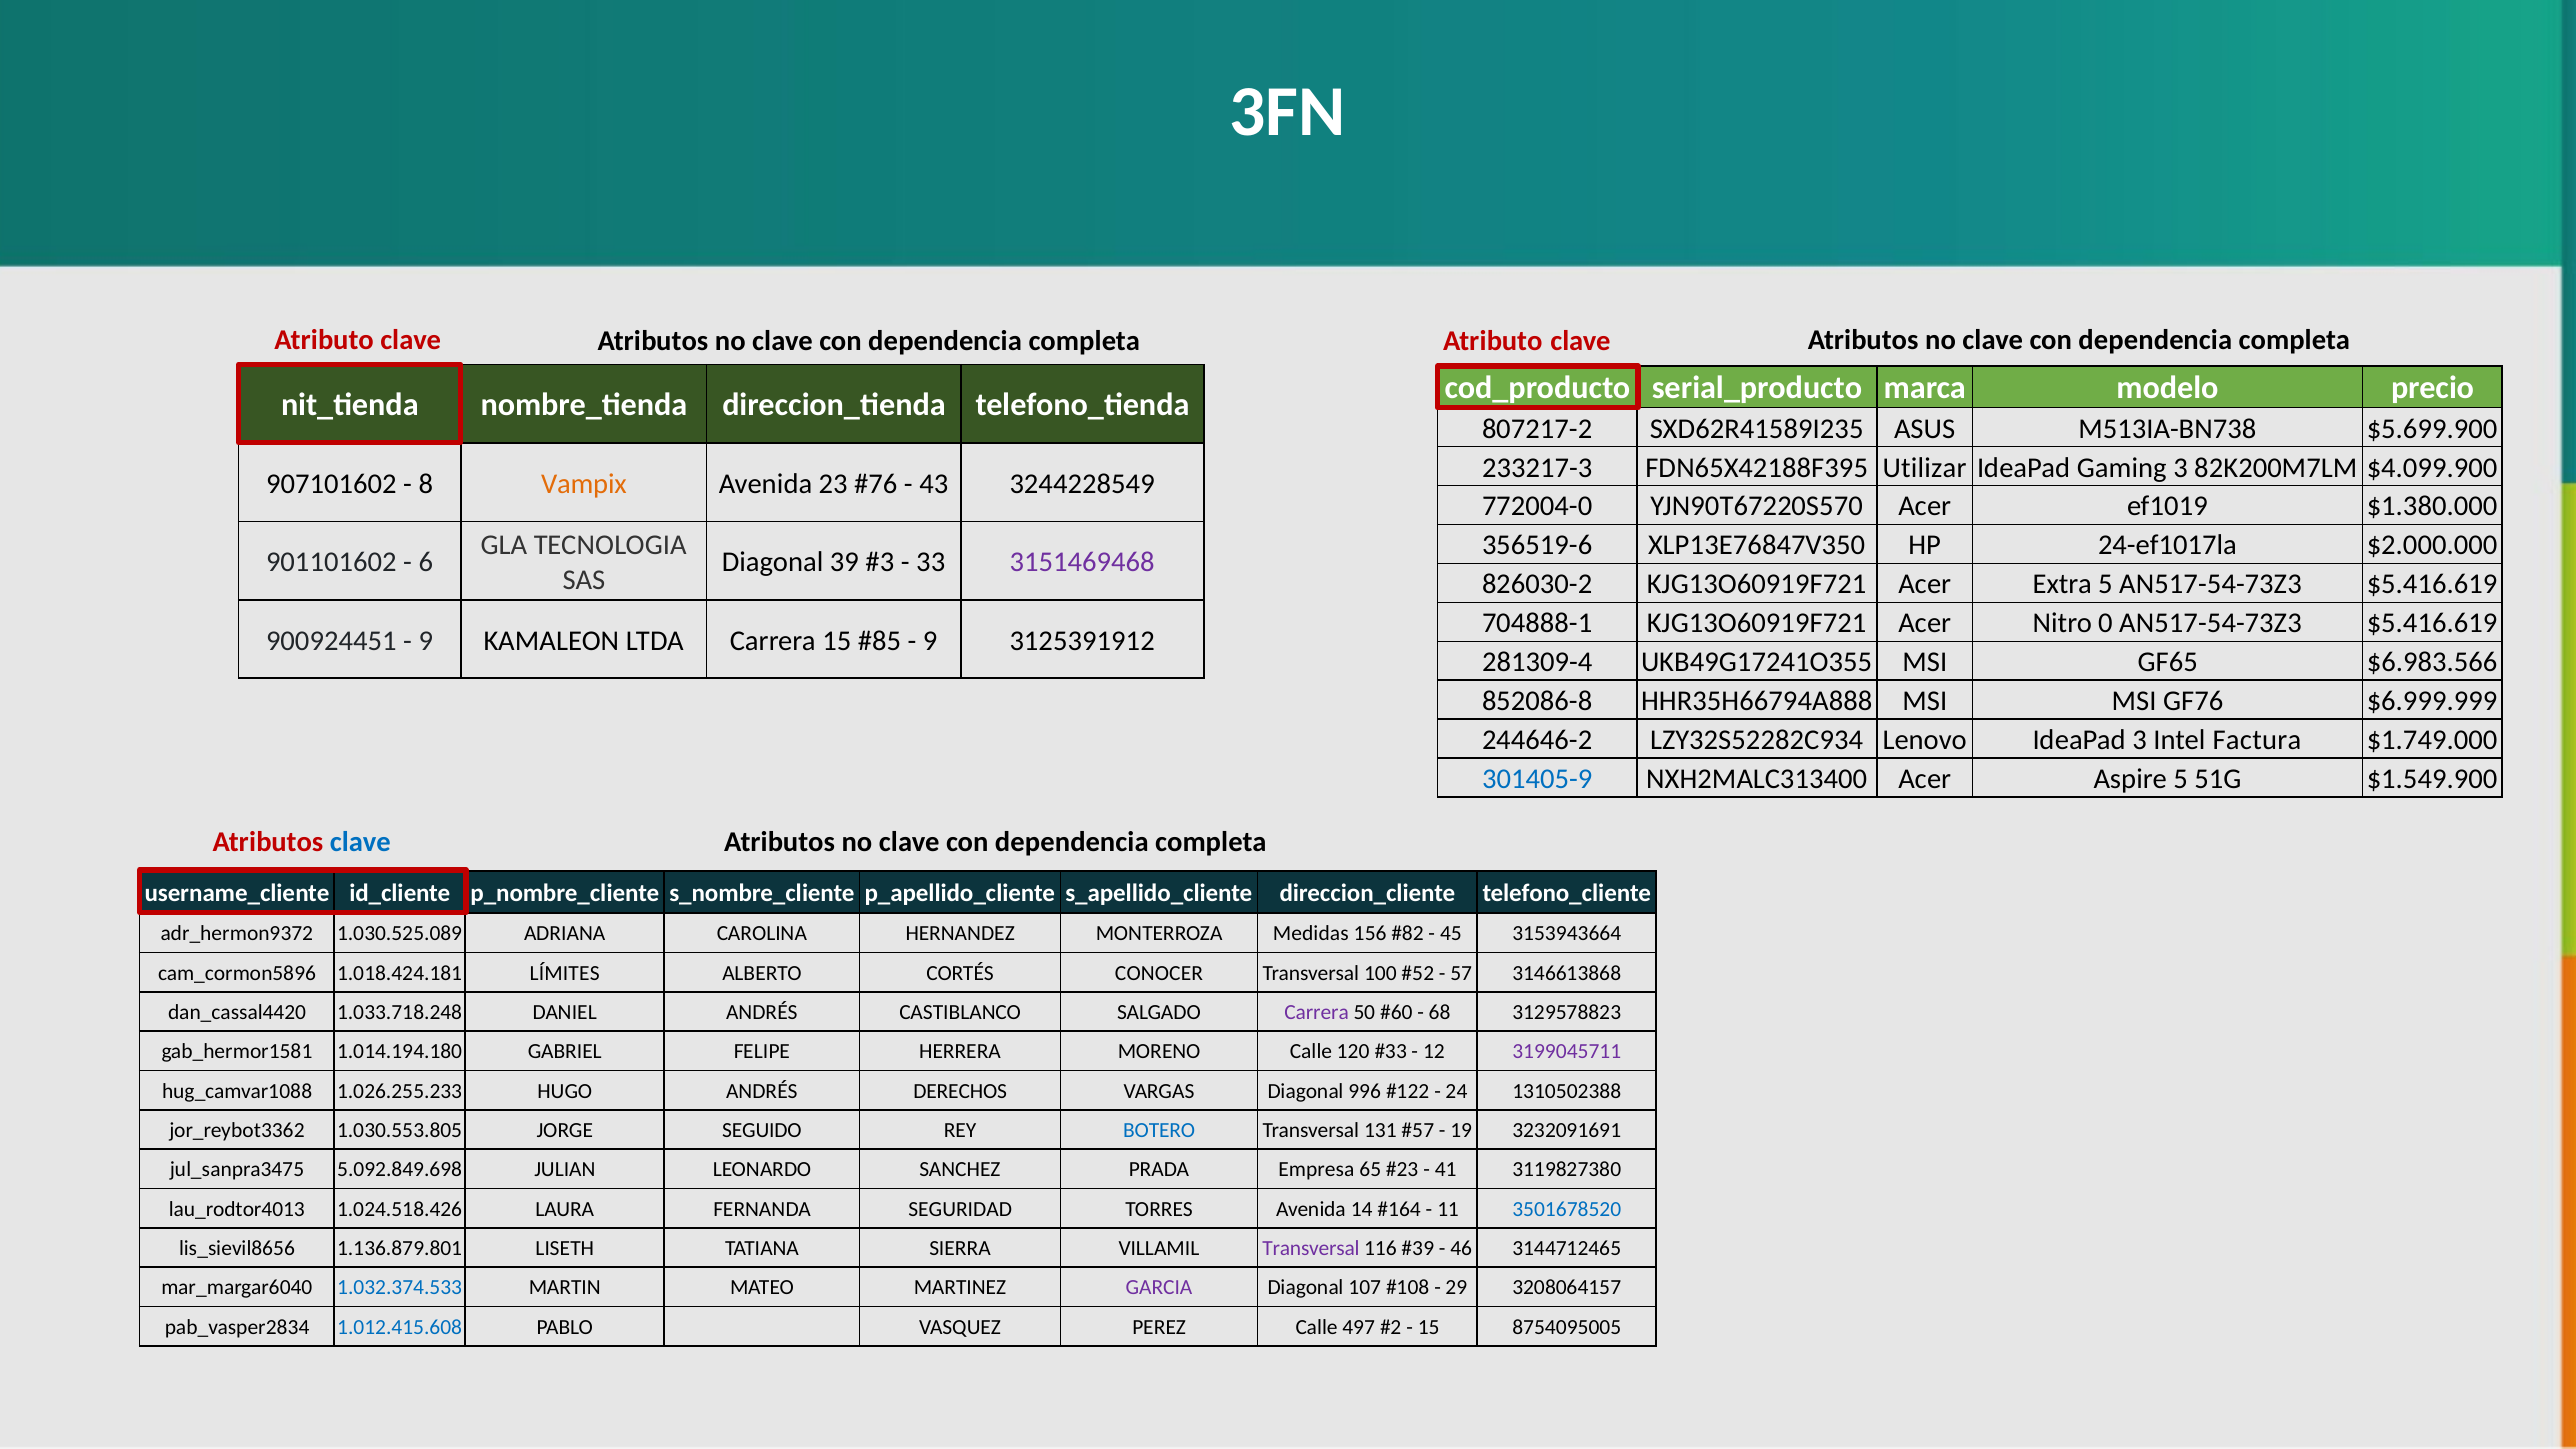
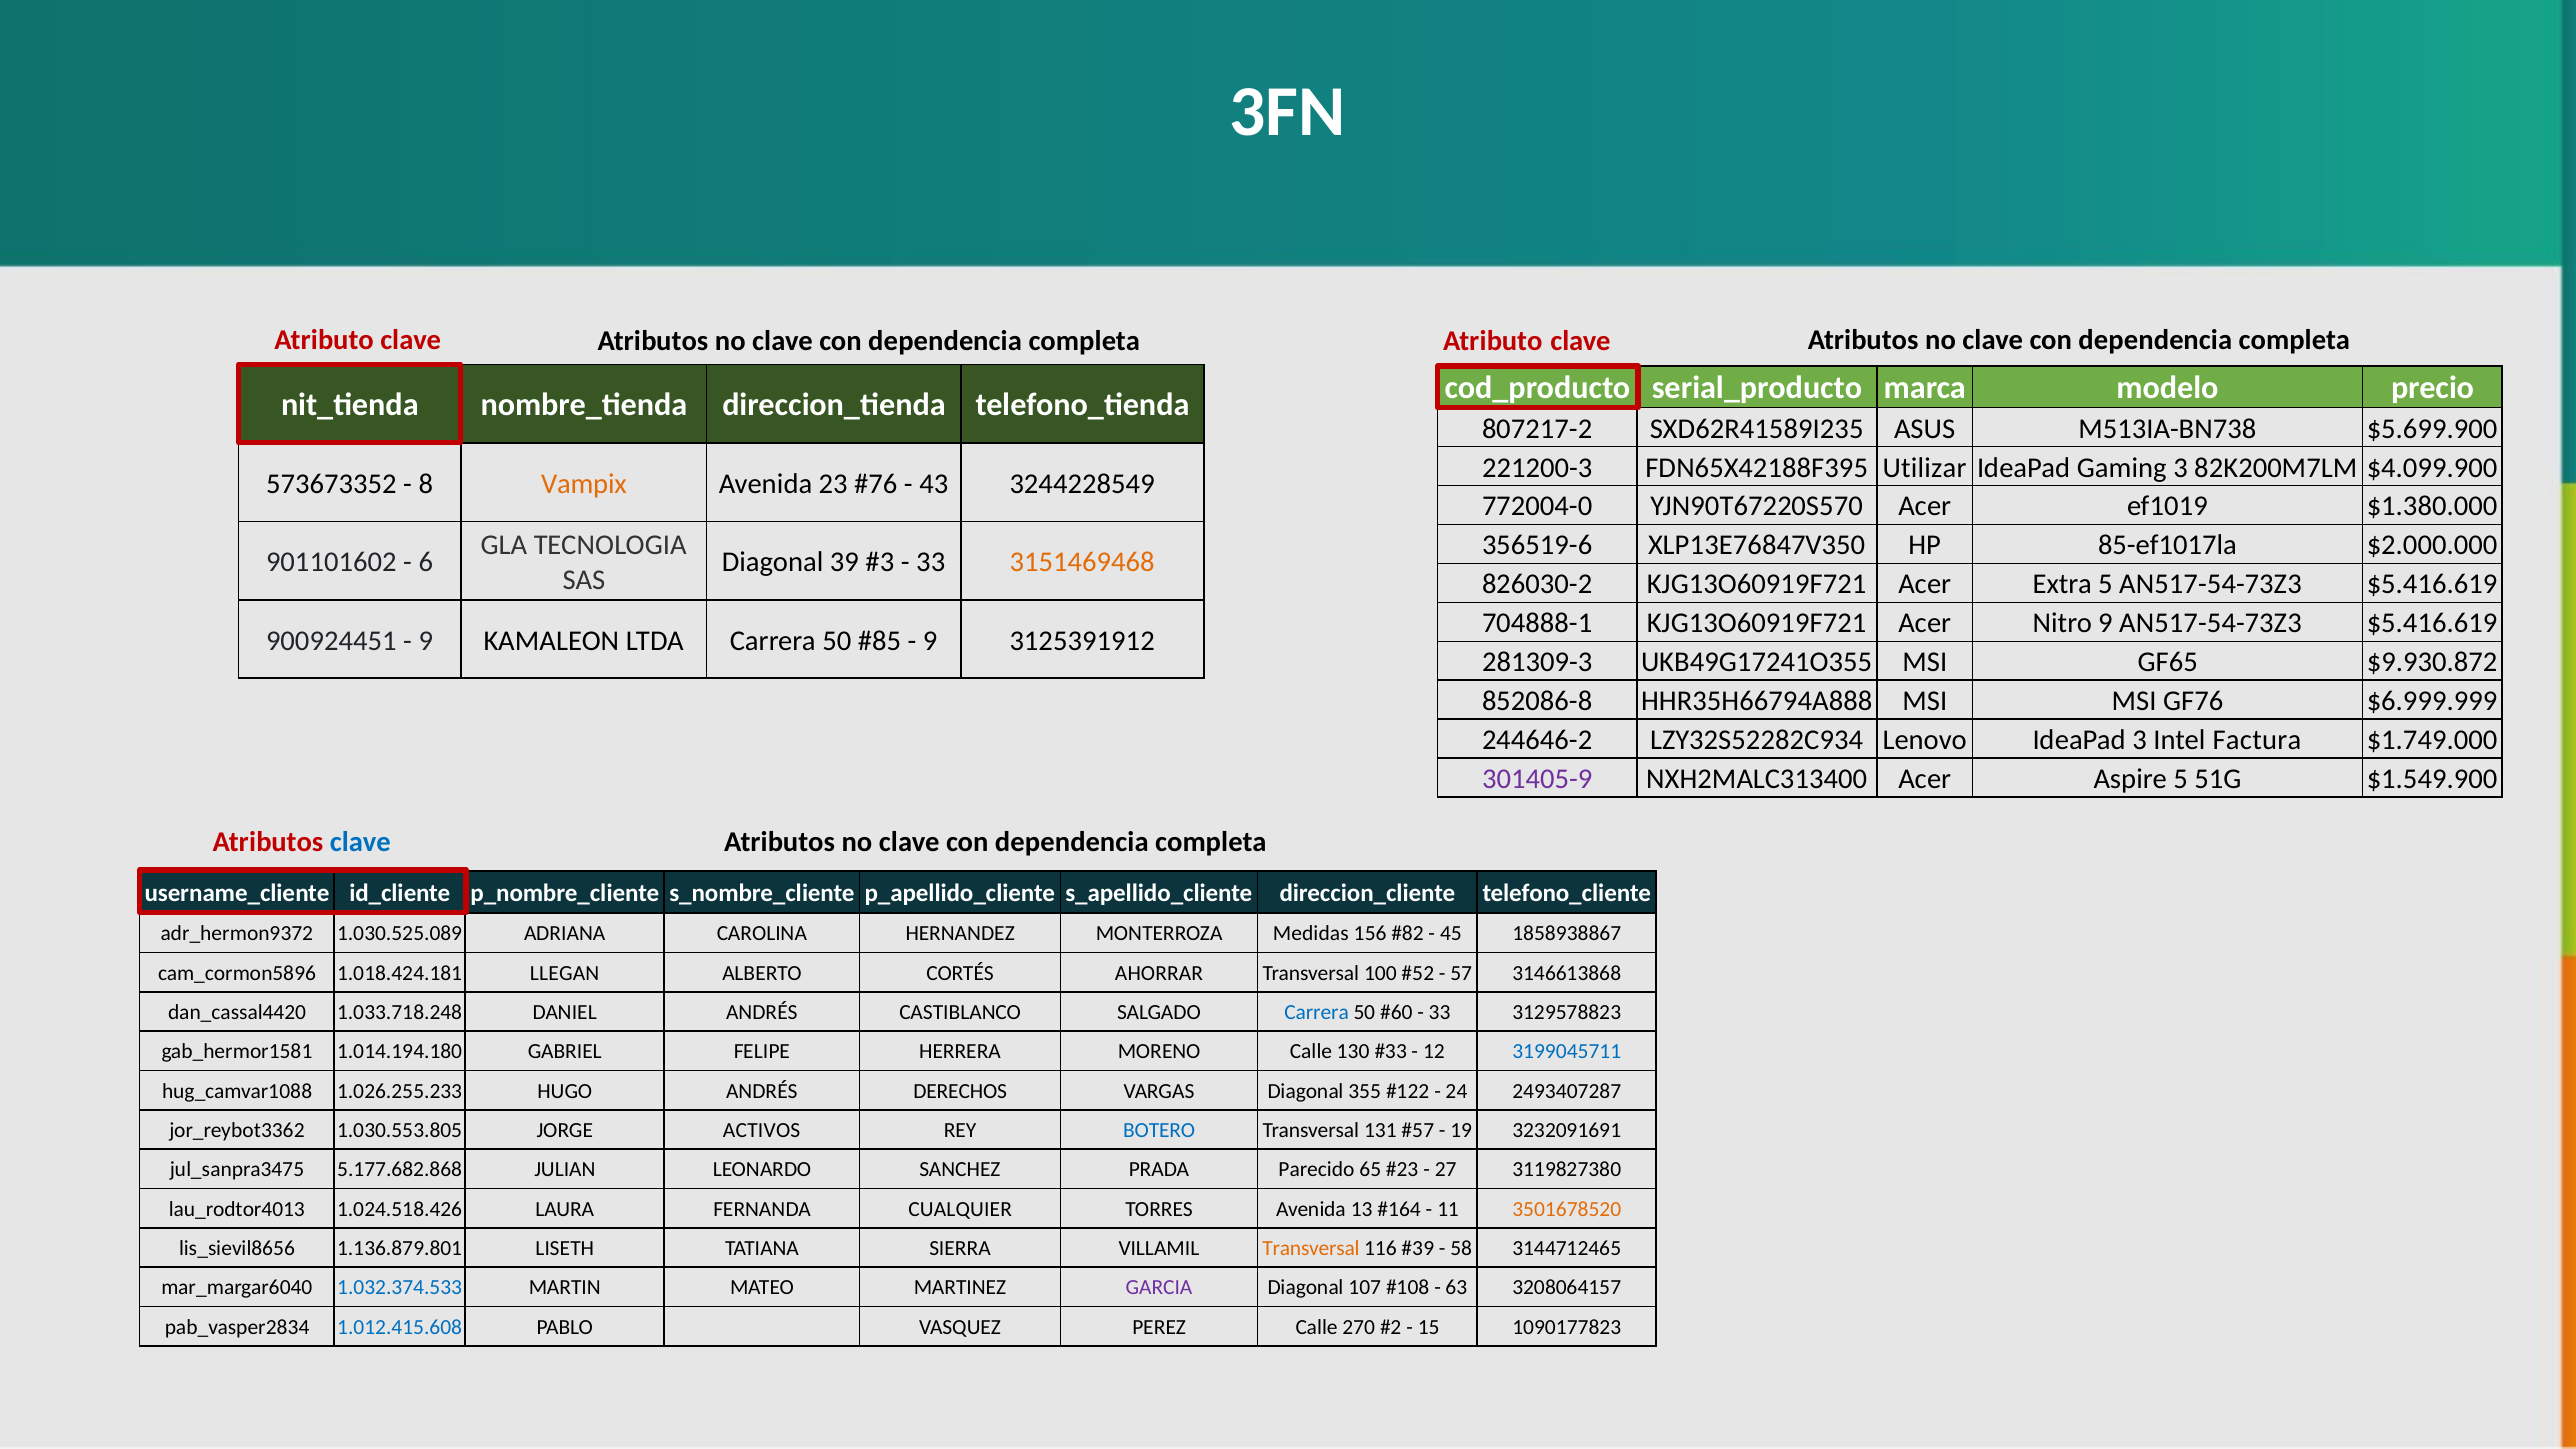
233217-3: 233217-3 -> 221200-3 (1537, 468)
907101602: 907101602 -> 573673352 (331, 484)
24-ef1017la: 24-ef1017la -> 85-ef1017la (2167, 546)
3151469468 colour: purple -> orange (1082, 562)
Nitro 0: 0 -> 9 (2105, 623)
LTDA Carrera 15: 15 -> 50 (837, 641)
281309-4: 281309-4 -> 281309-3 (1537, 662)
$6.983.566: $6.983.566 -> $9.930.872 (2432, 662)
301405-9 colour: blue -> purple (1537, 779)
3153943664: 3153943664 -> 1858938867 (1567, 934)
LÍMITES: LÍMITES -> LLEGAN (565, 973)
CONOCER: CONOCER -> AHORRAR (1159, 973)
Carrera colour: purple -> blue (1317, 1012)
68: 68 -> 33 (1440, 1012)
120: 120 -> 130 (1353, 1052)
3199045711 colour: purple -> blue (1567, 1052)
996: 996 -> 355 (1365, 1091)
1310502388: 1310502388 -> 2493407287 (1567, 1091)
SEGUIDO: SEGUIDO -> ACTIVOS (762, 1131)
5.092.849.698: 5.092.849.698 -> 5.177.682.868 (400, 1170)
Empresa: Empresa -> Parecido (1316, 1170)
41: 41 -> 27 (1446, 1170)
SEGURIDAD: SEGURIDAD -> CUALQUIER (960, 1209)
14: 14 -> 13 (1362, 1209)
3501678520 colour: blue -> orange (1567, 1209)
Transversal colour: purple -> orange (1311, 1249)
46: 46 -> 58 (1461, 1249)
29: 29 -> 63 (1456, 1288)
497: 497 -> 270 (1359, 1327)
8754095005: 8754095005 -> 1090177823 (1567, 1327)
